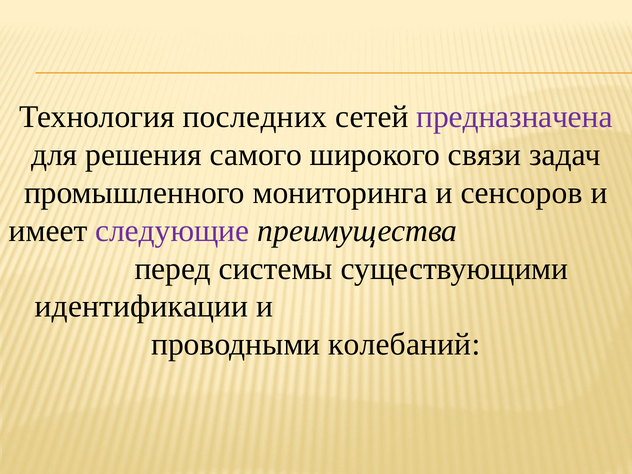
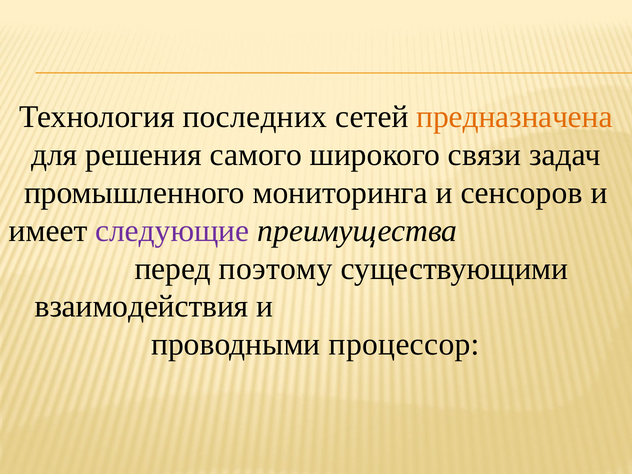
предназначена colour: purple -> orange (514, 117)
системы: системы -> поэтому (276, 269)
идентификации: идентификации -> взаимодействия (142, 307)
колебаний: колебаний -> процессор (404, 344)
